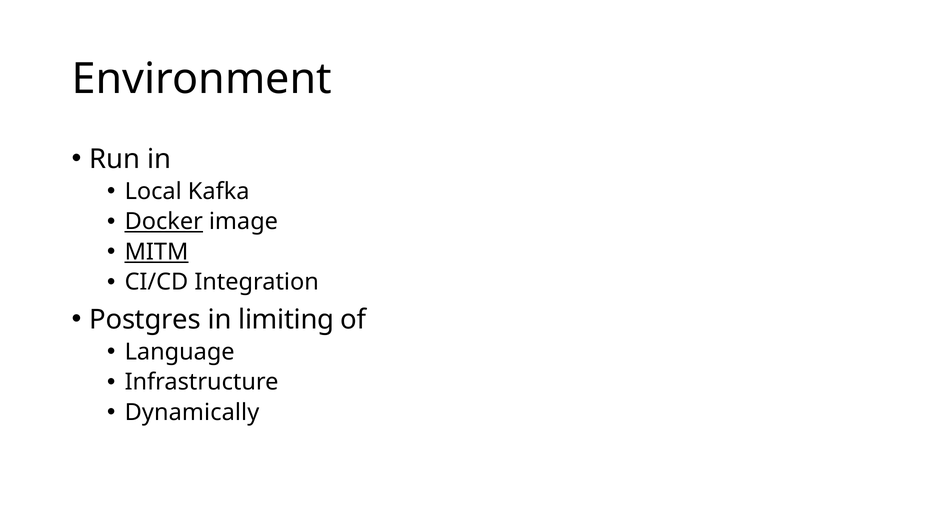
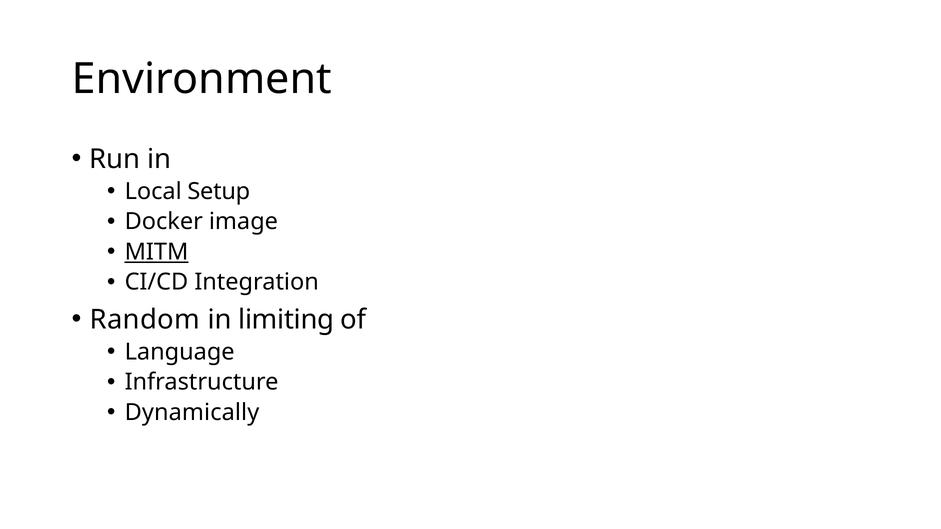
Kafka: Kafka -> Setup (219, 192)
Docker underline: present -> none (164, 222)
Postgres: Postgres -> Random (145, 320)
